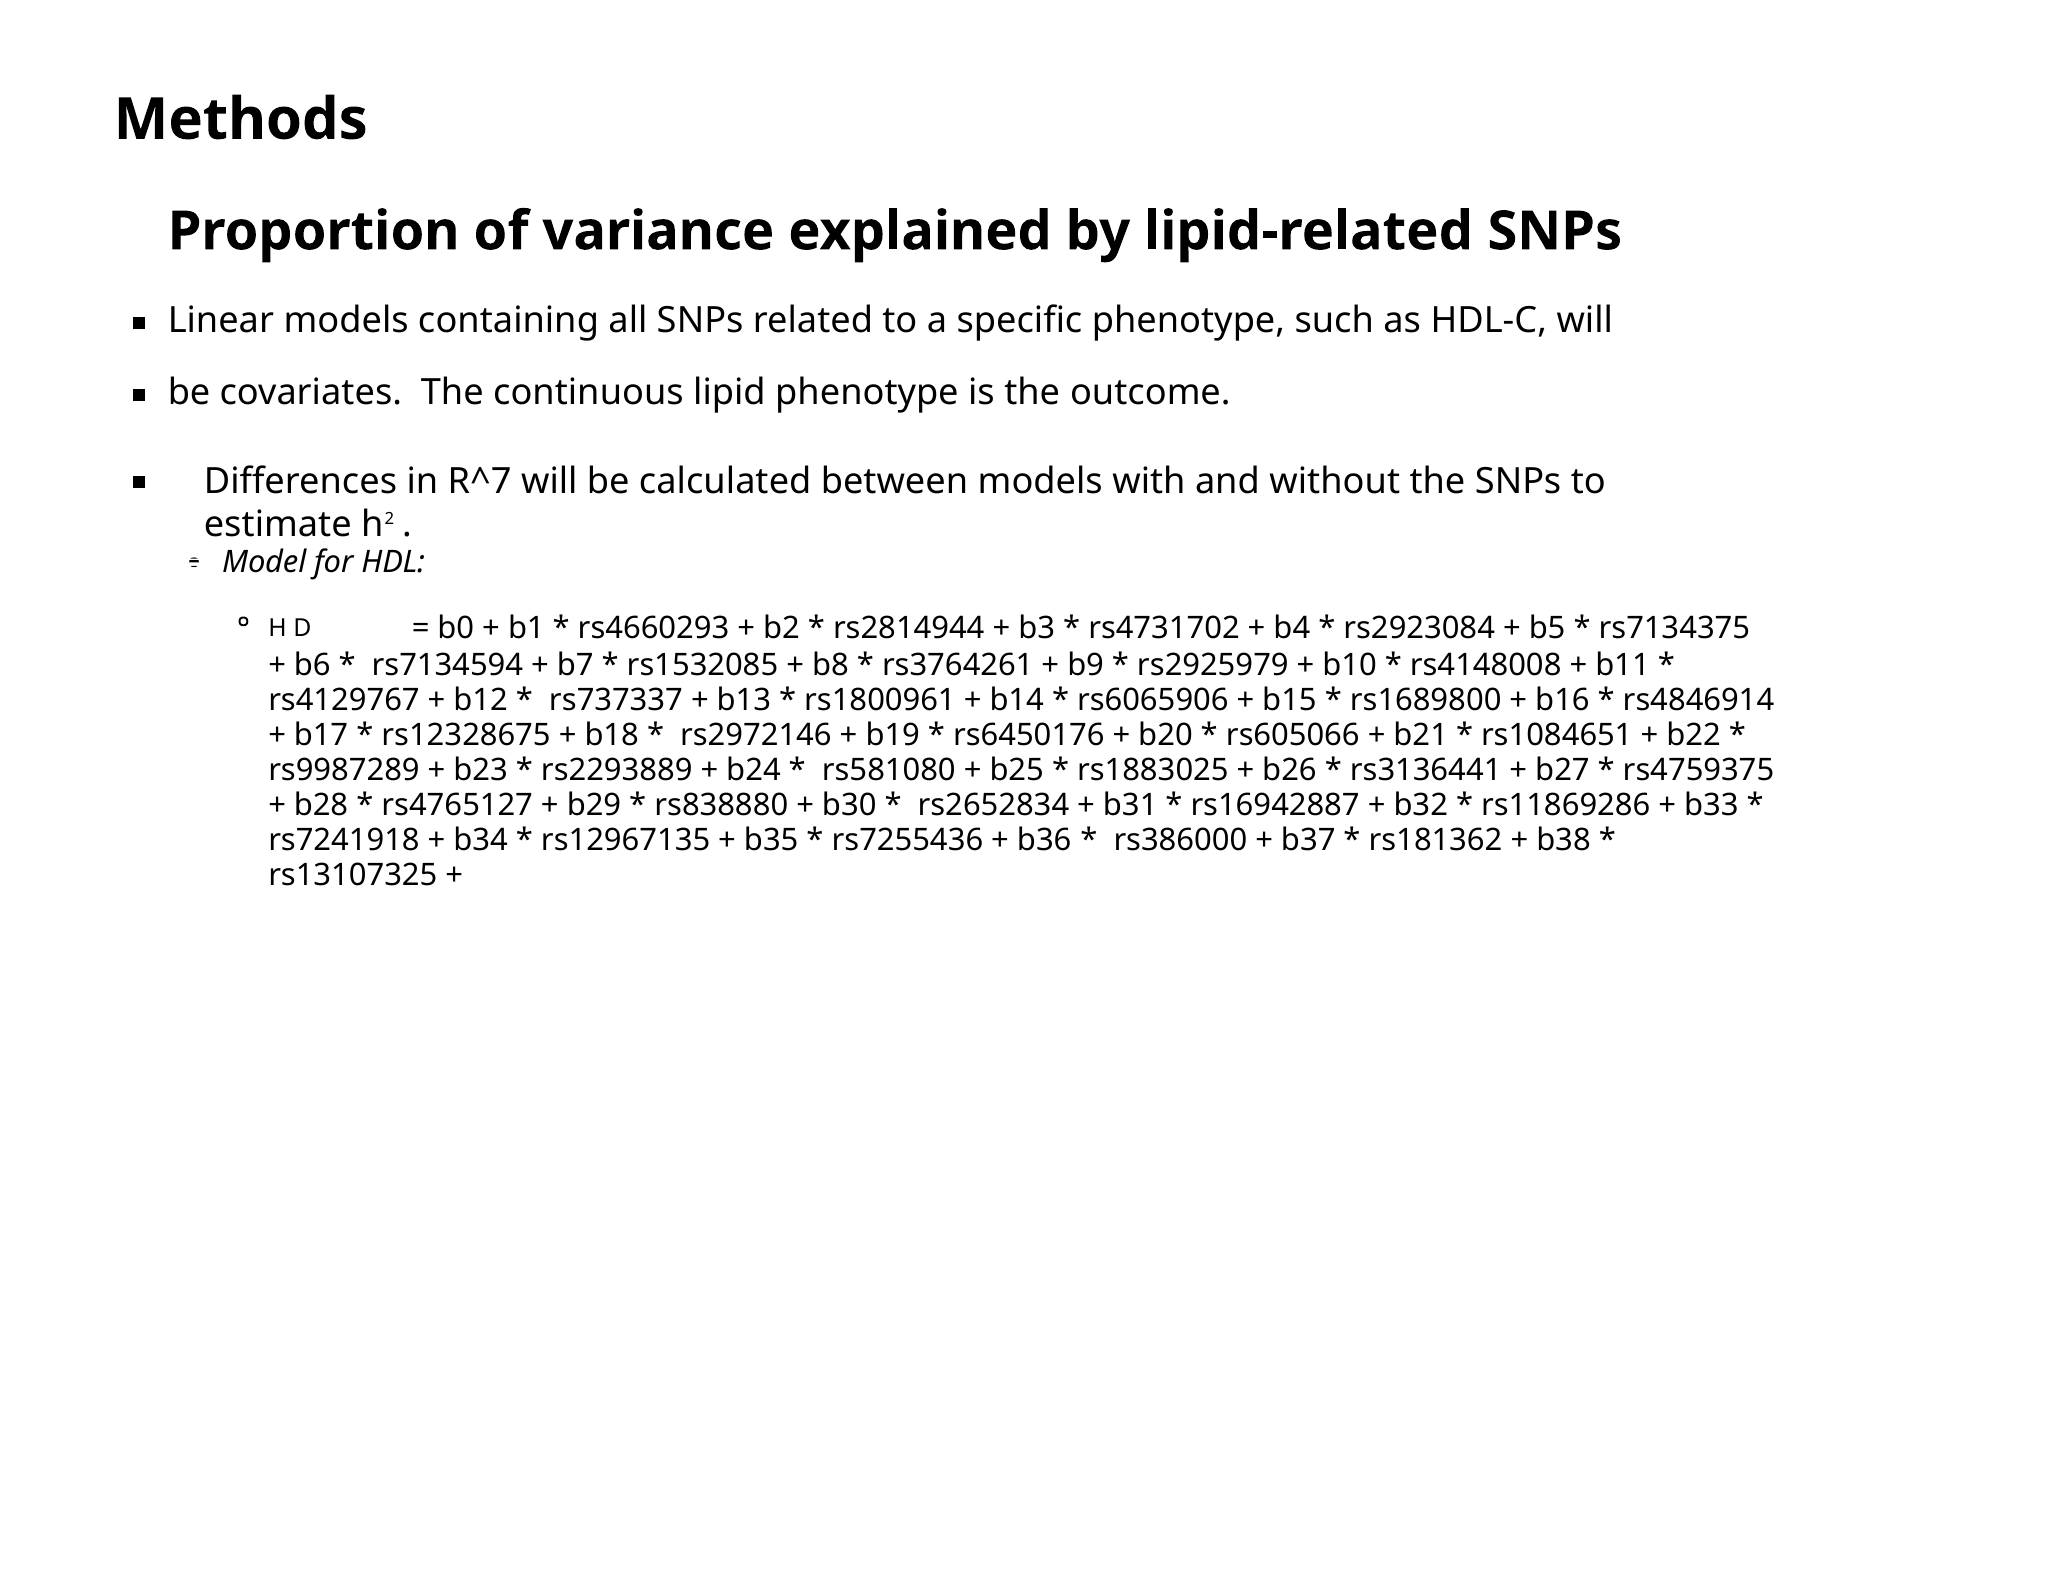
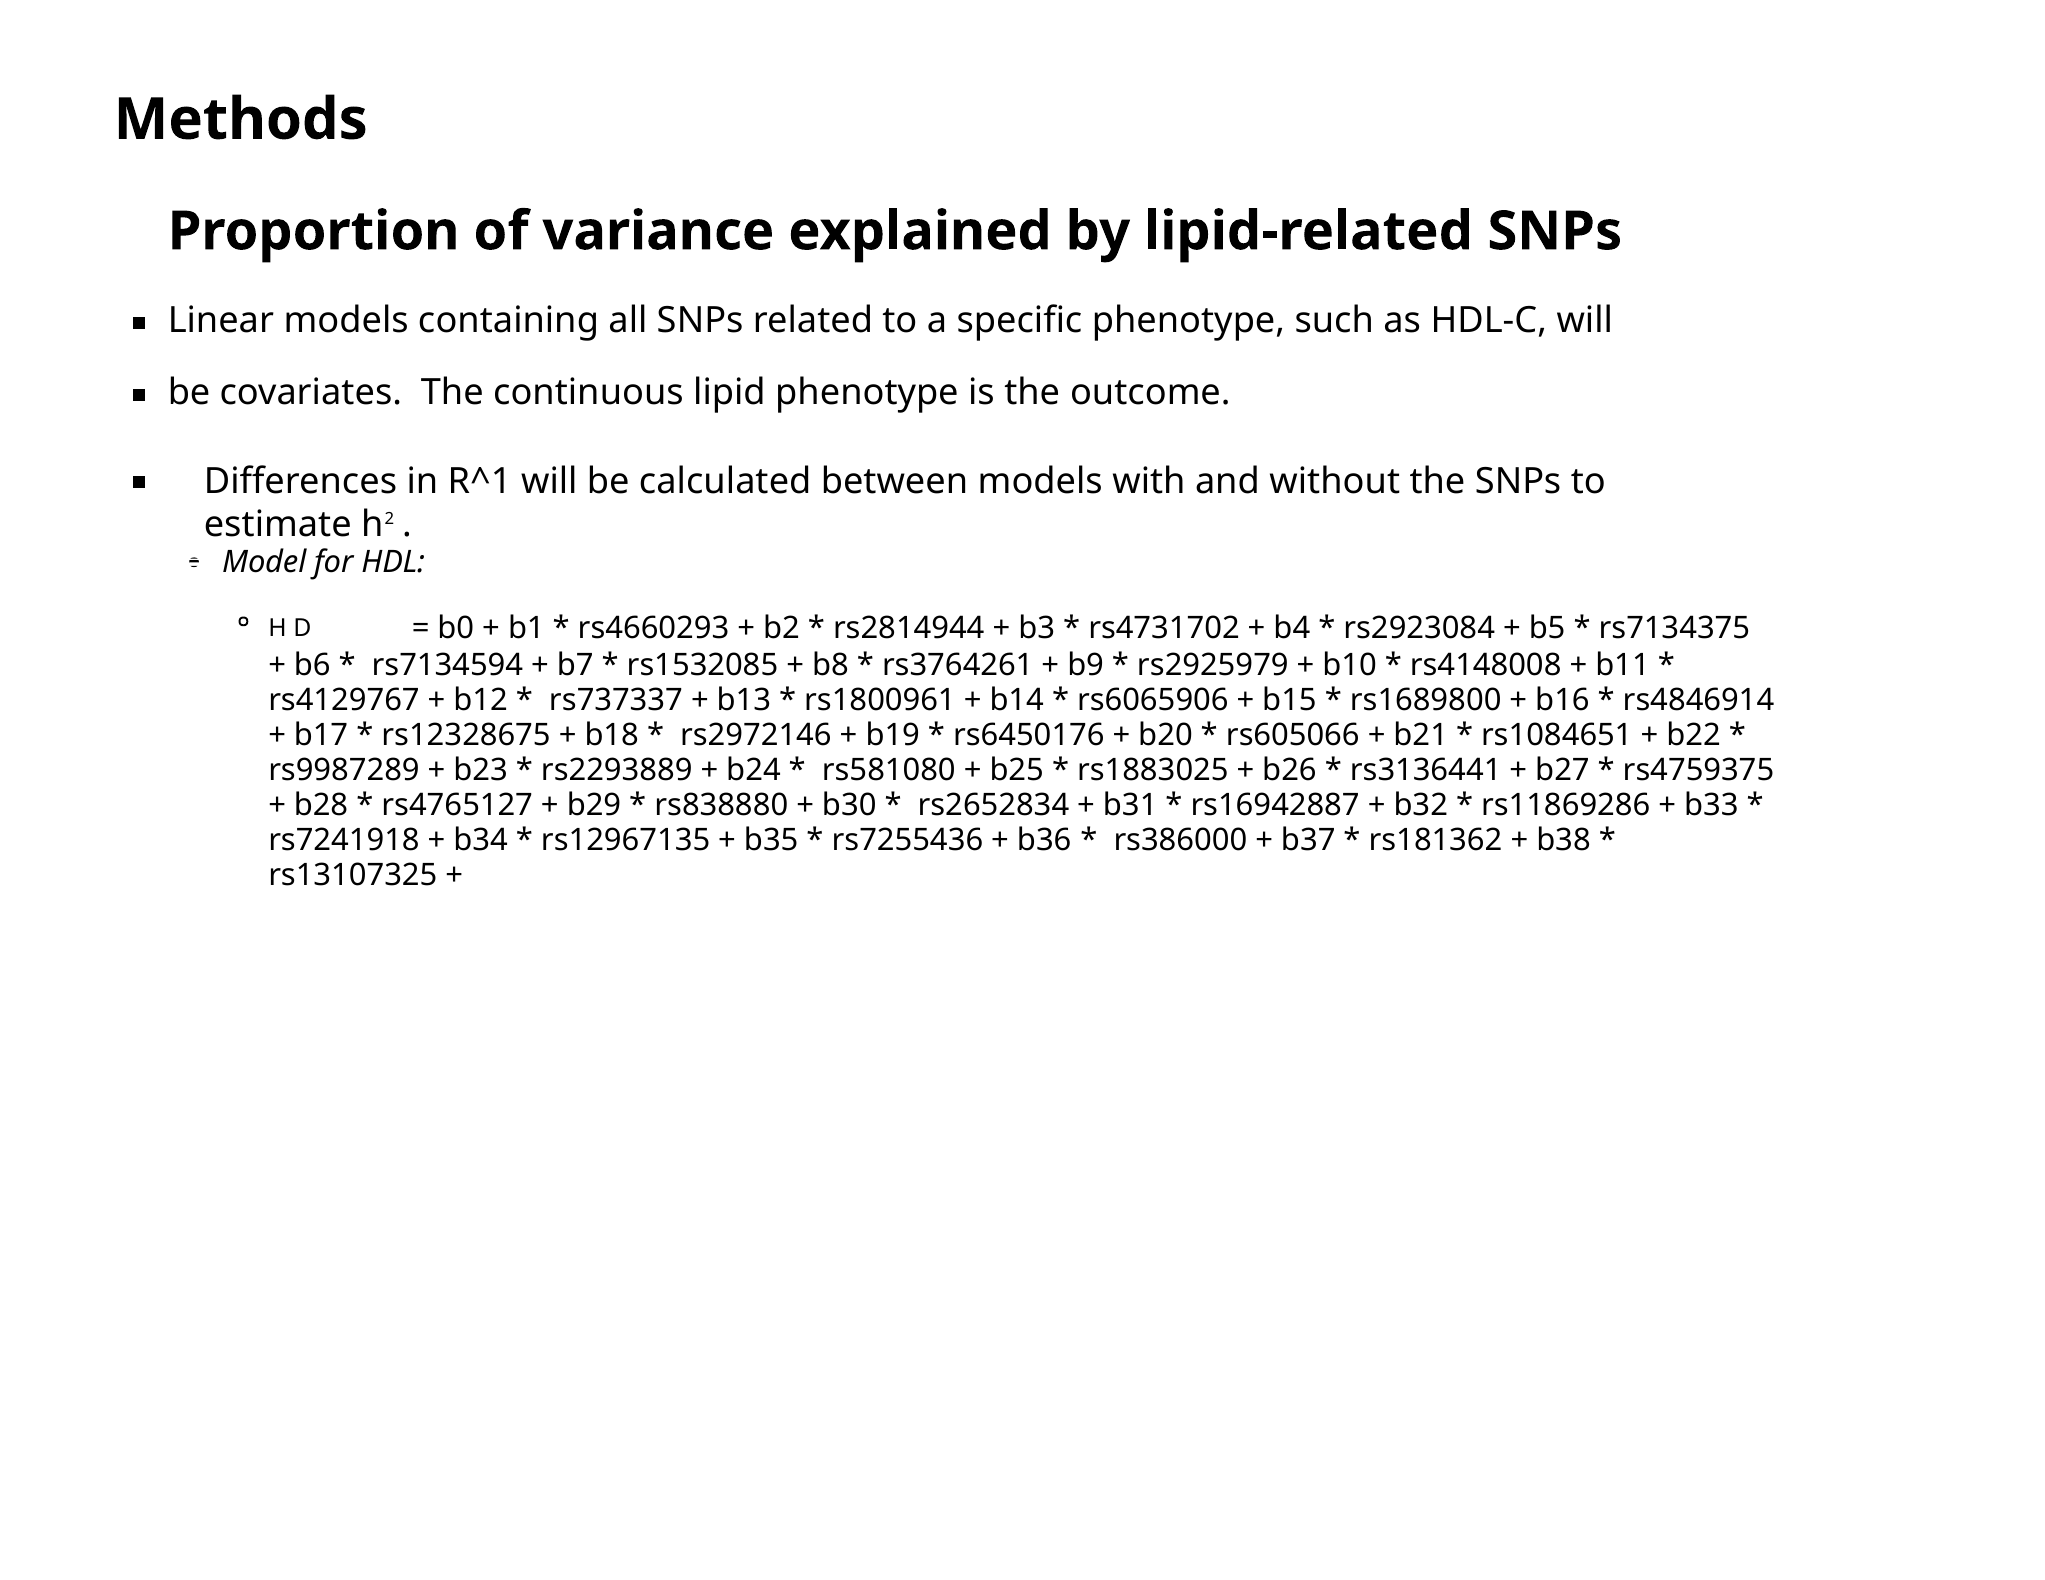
R^7: R^7 -> R^1 (480, 481)
